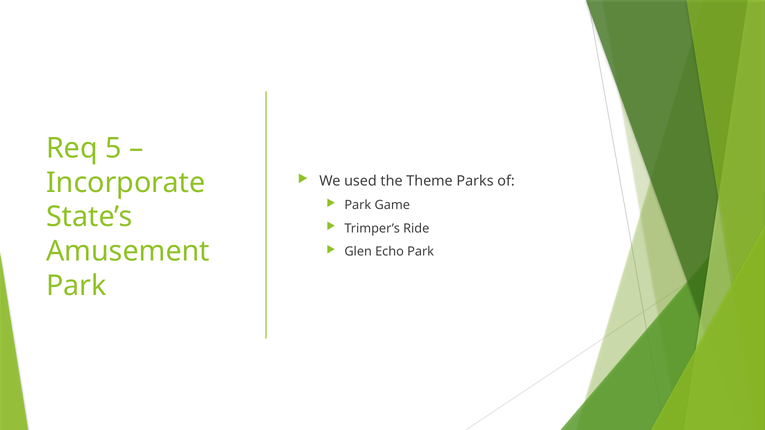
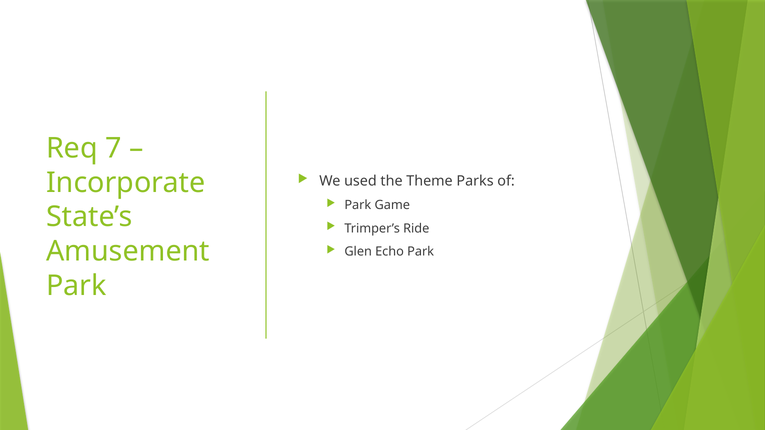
5: 5 -> 7 (113, 148)
